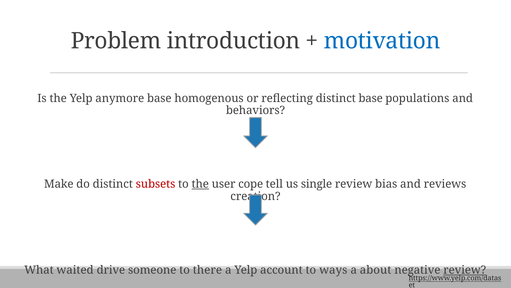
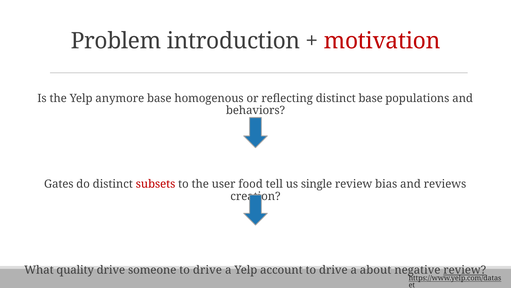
motivation colour: blue -> red (382, 41)
Make: Make -> Gates (59, 184)
the underline: present -> none (200, 184)
cope: cope -> food (251, 184)
waited: waited -> quality (75, 270)
someone to there: there -> drive (207, 270)
account to ways: ways -> drive (333, 270)
